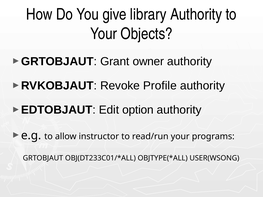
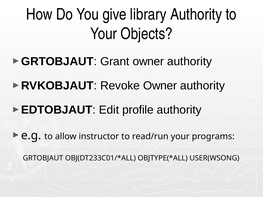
Revoke Profile: Profile -> Owner (160, 86)
option: option -> profile (138, 110)
